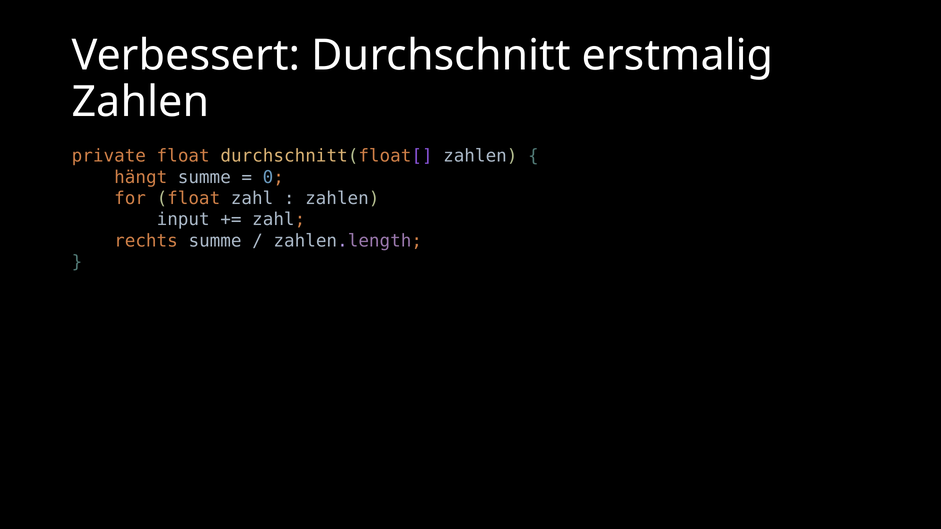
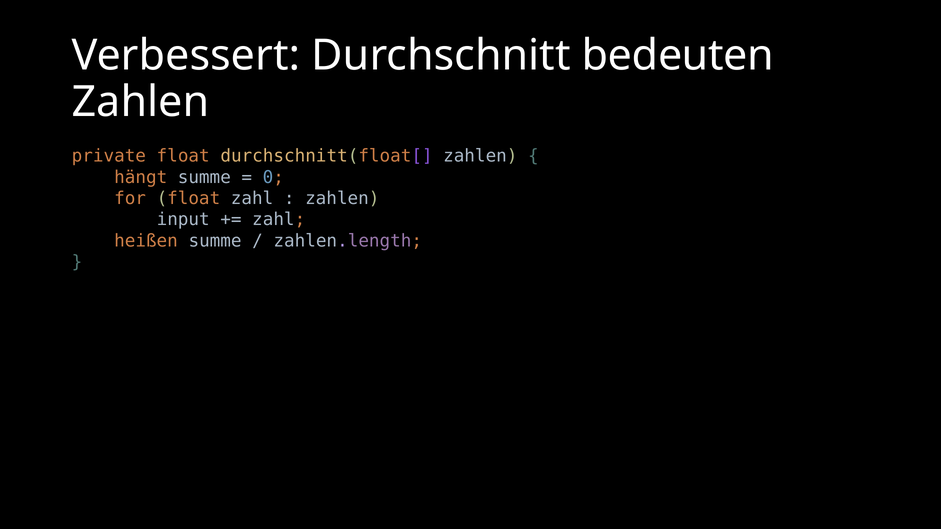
erstmalig: erstmalig -> bedeuten (678, 56)
rechts: rechts -> heißen (146, 241)
